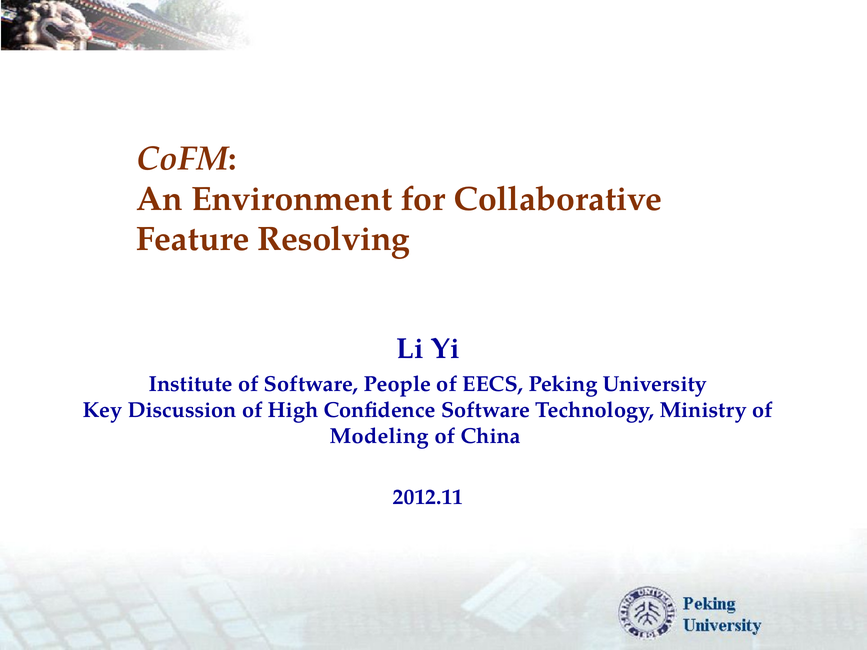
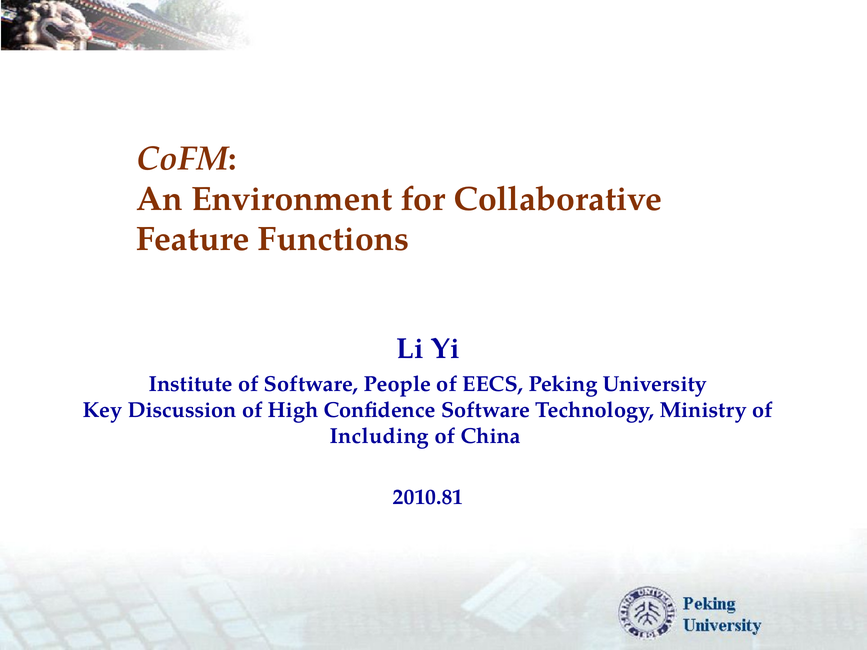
Resolving: Resolving -> Functions (334, 239)
Modeling: Modeling -> Including (379, 436)
2012.11: 2012.11 -> 2010.81 (428, 497)
